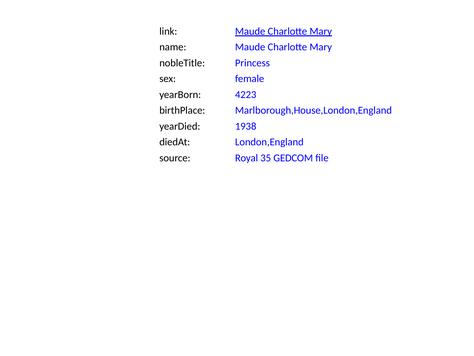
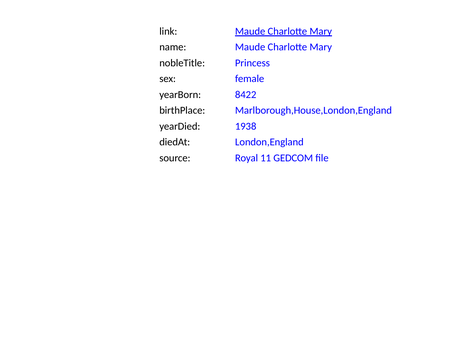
4223: 4223 -> 8422 (246, 94)
35: 35 -> 11 (266, 158)
